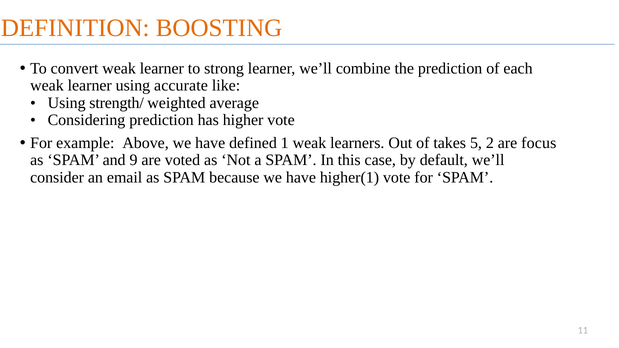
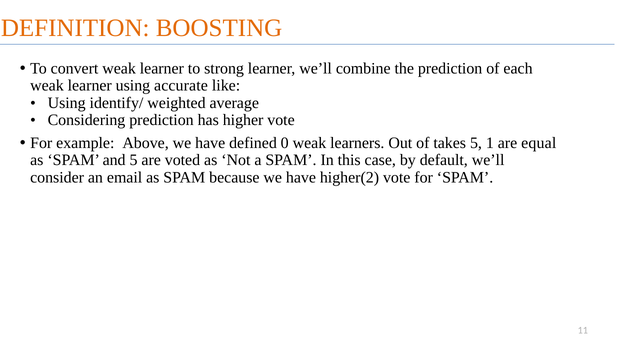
strength/: strength/ -> identify/ (117, 103)
1: 1 -> 0 (285, 143)
2: 2 -> 1 (490, 143)
focus: focus -> equal (539, 143)
and 9: 9 -> 5 (134, 160)
higher(1: higher(1 -> higher(2 (349, 177)
